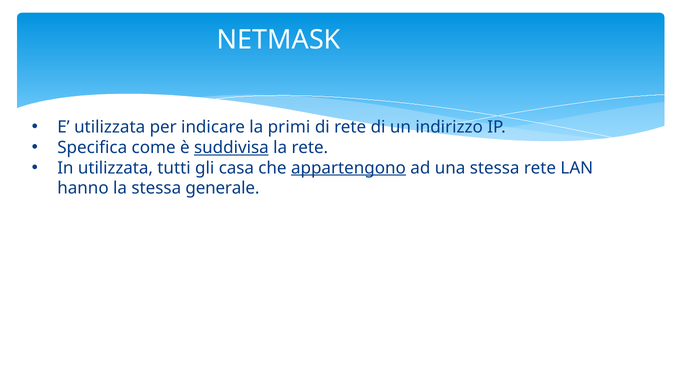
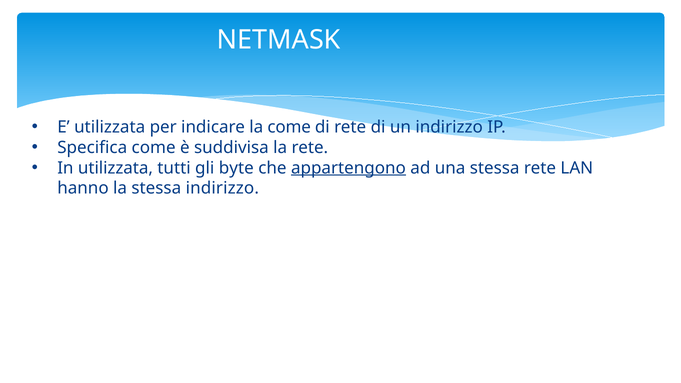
la primi: primi -> come (289, 127)
suddivisa underline: present -> none (231, 147)
casa: casa -> byte (236, 168)
stessa generale: generale -> indirizzo (222, 188)
